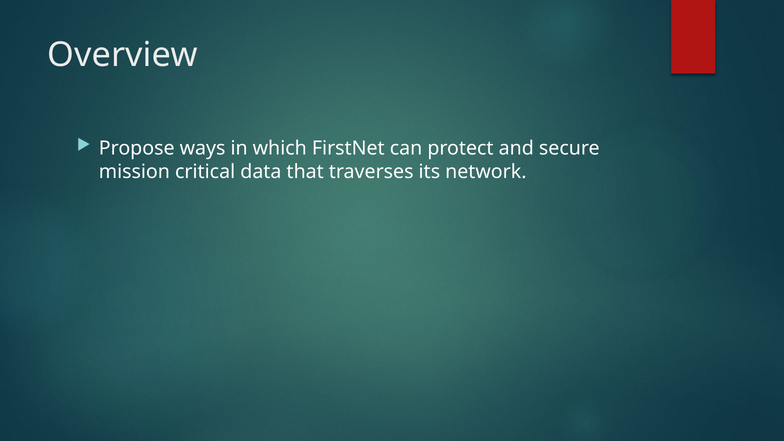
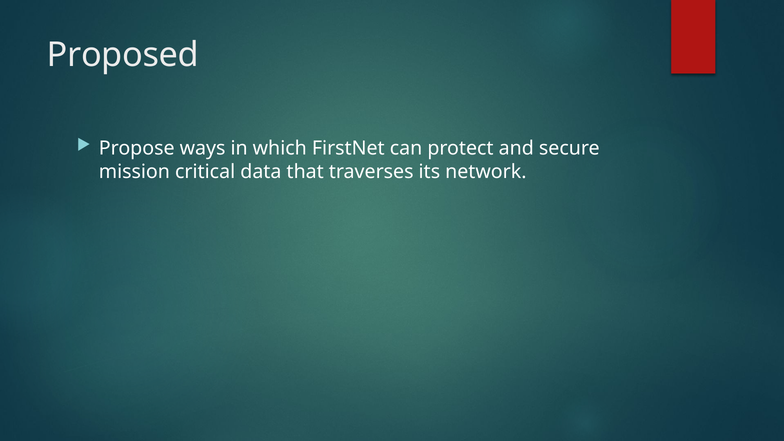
Overview: Overview -> Proposed (123, 55)
